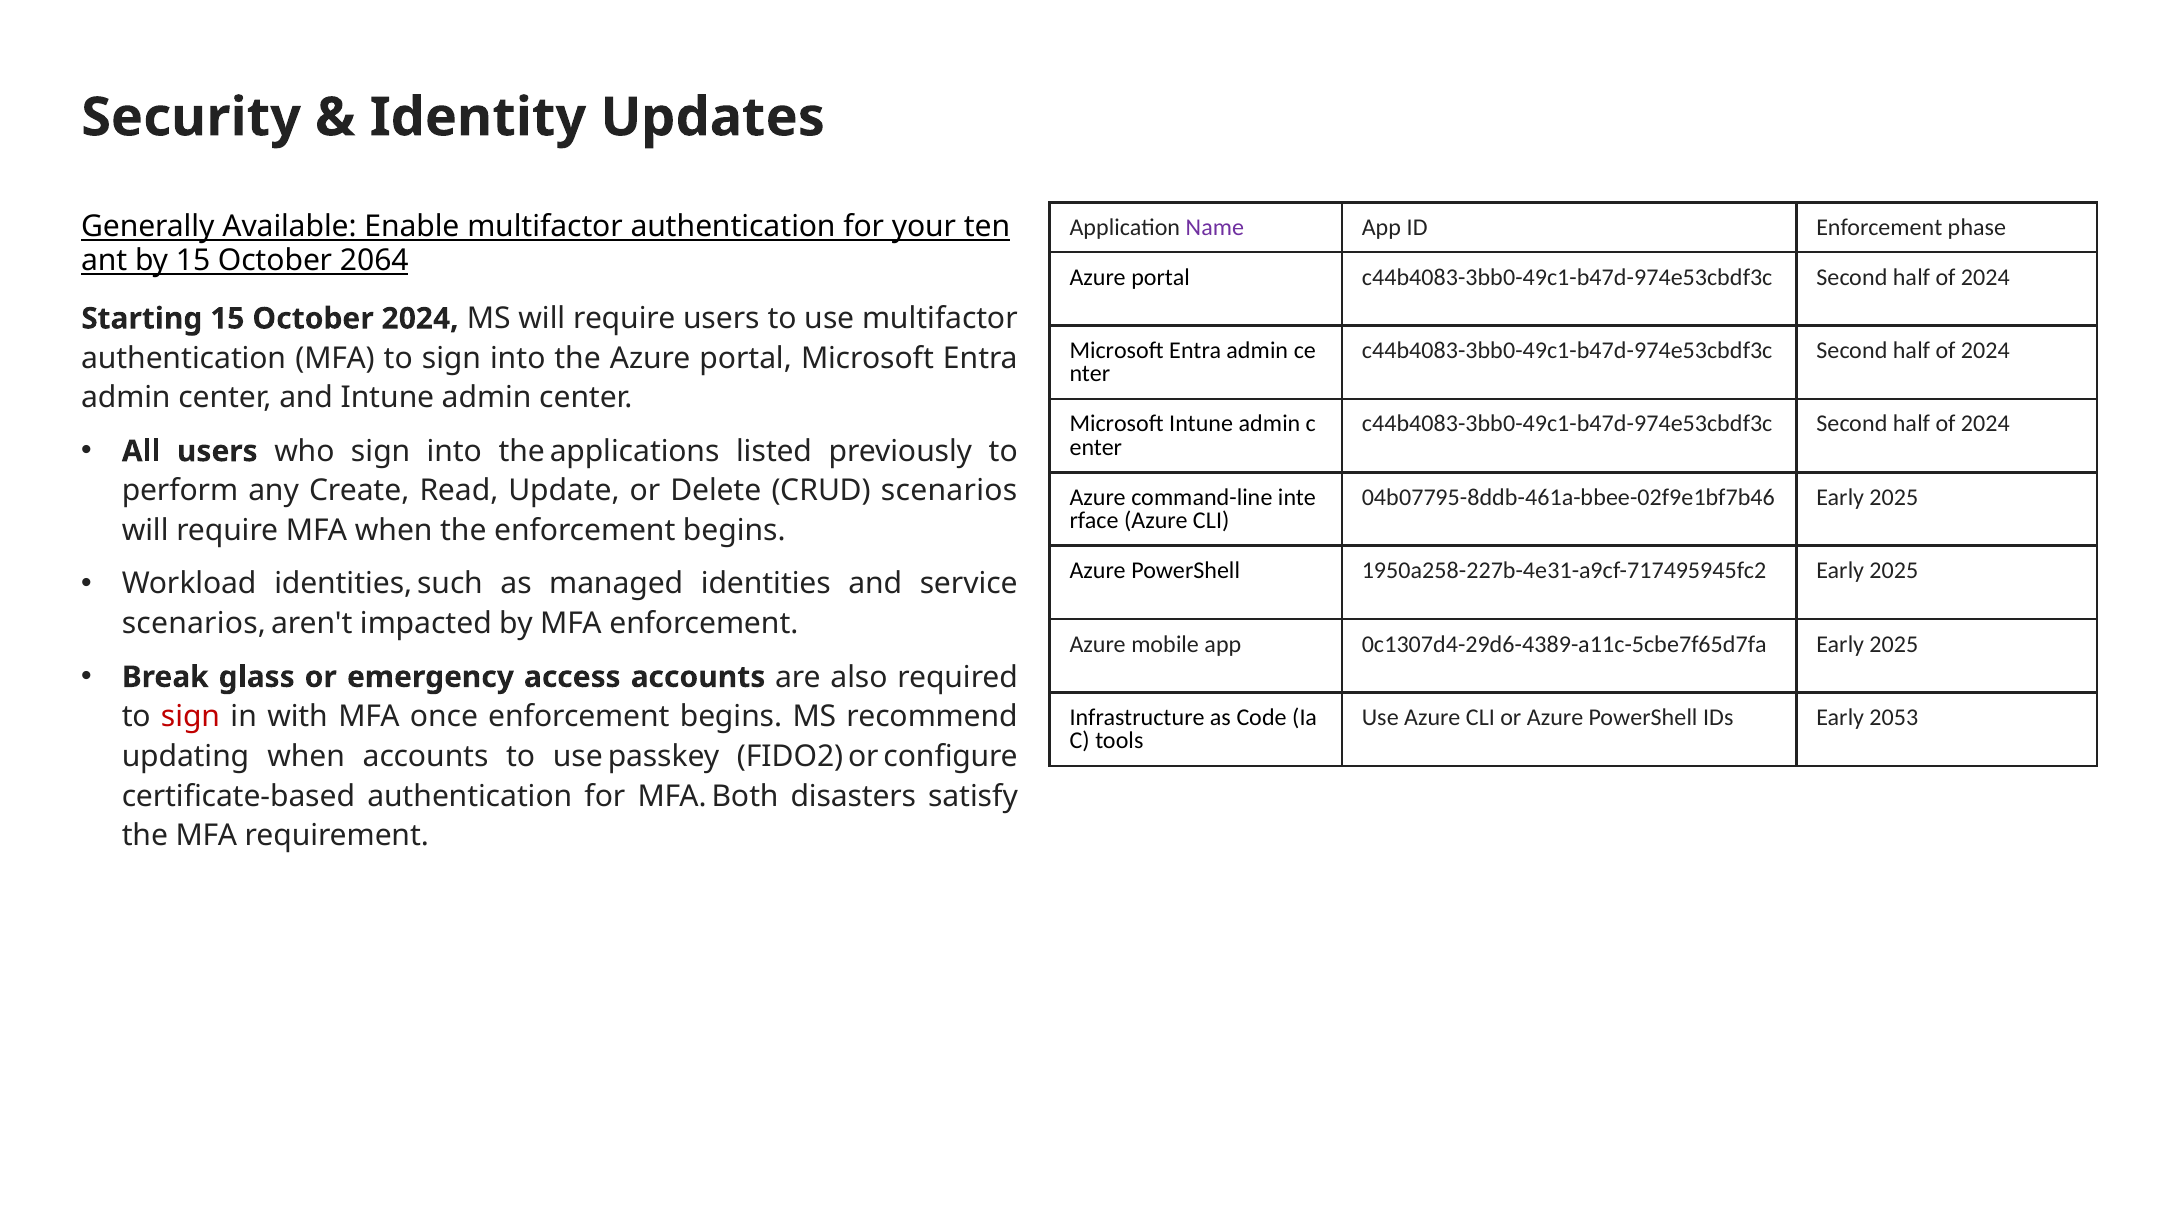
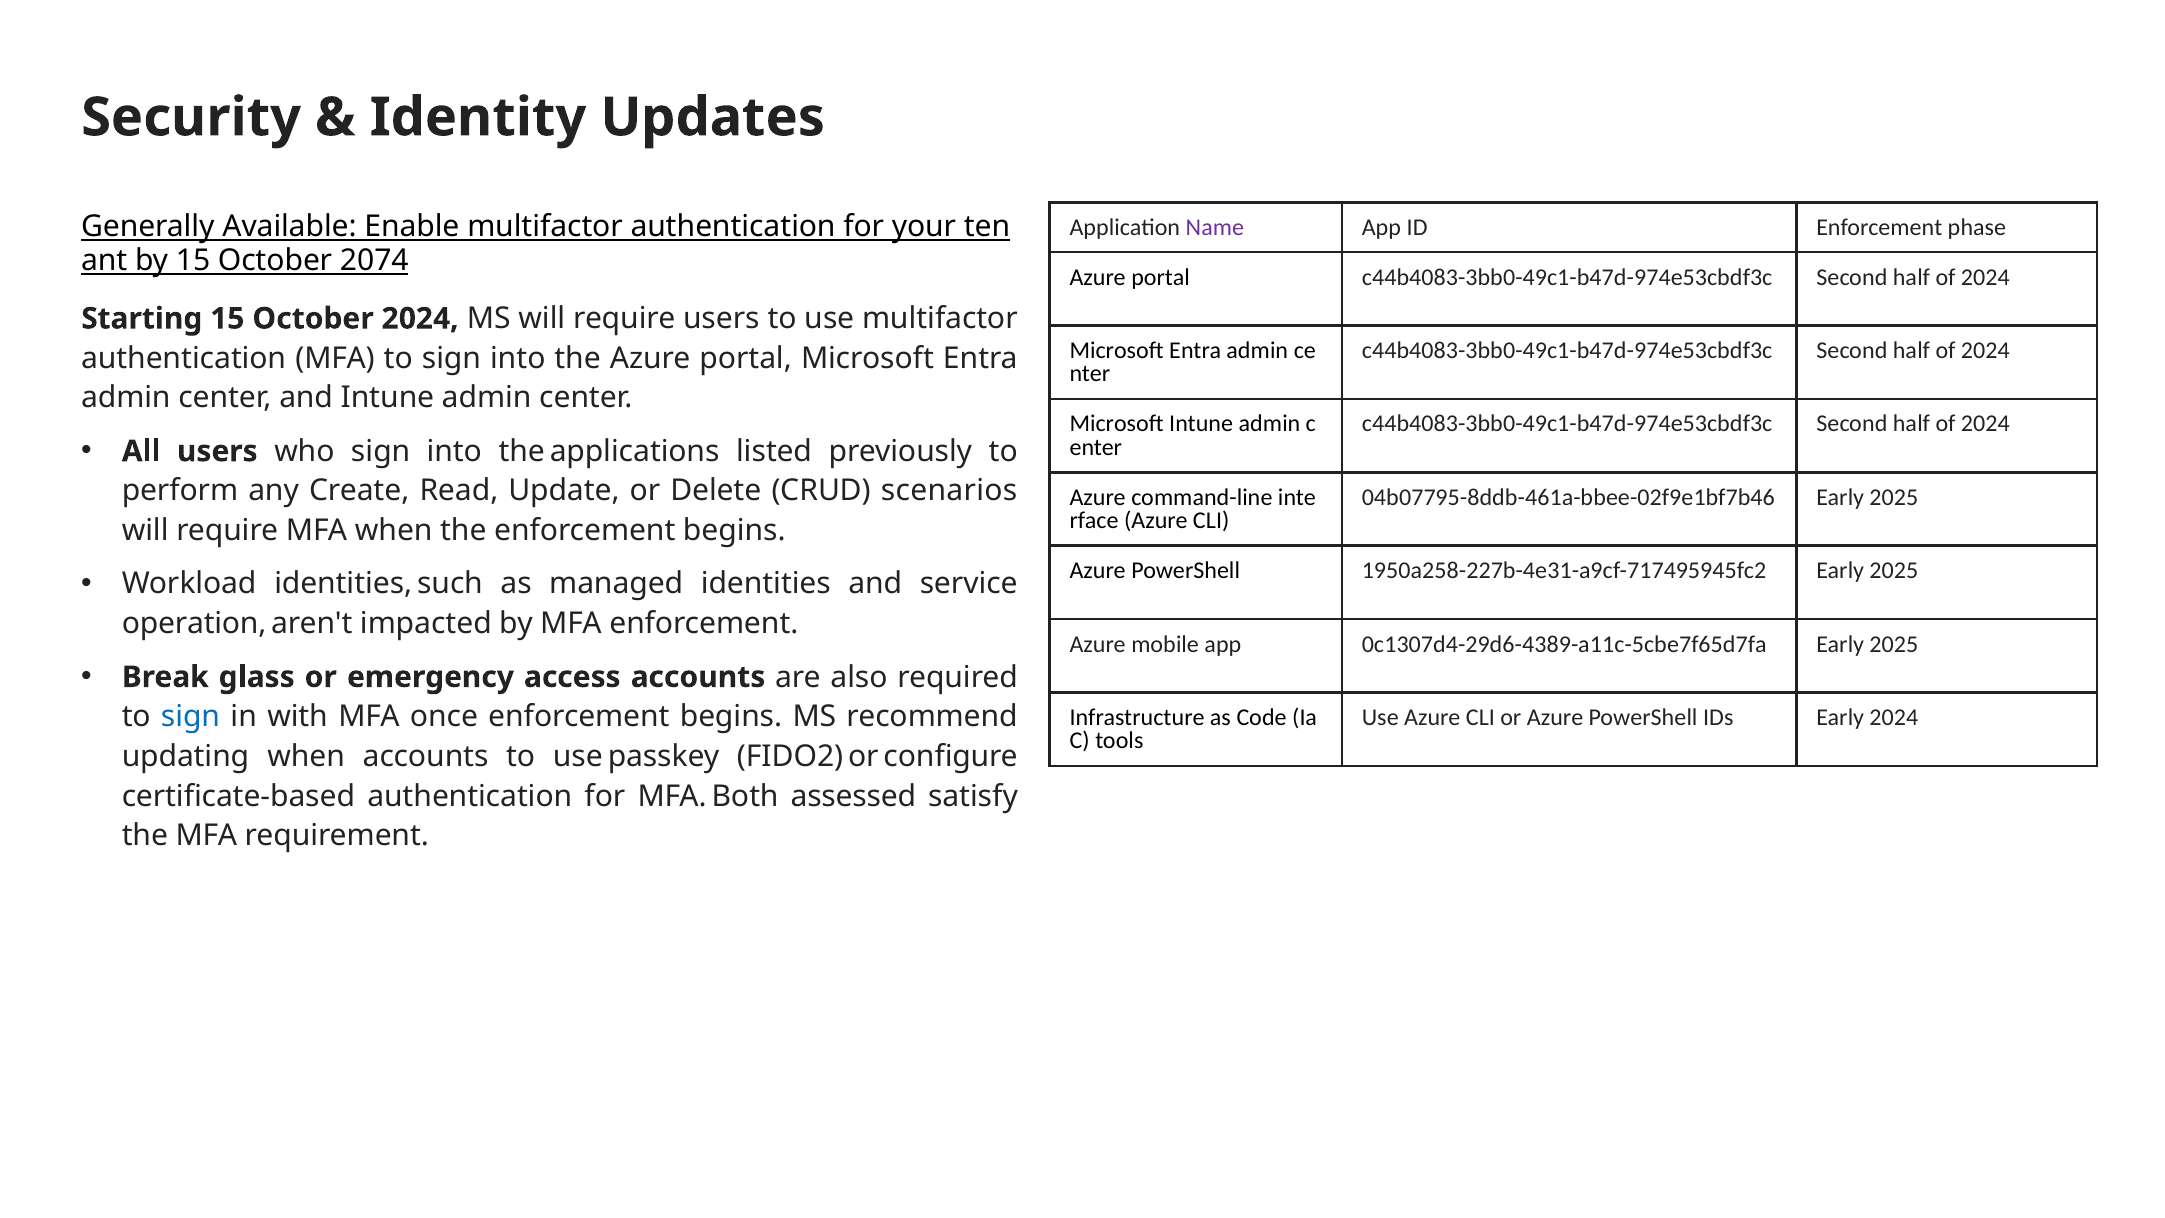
2064: 2064 -> 2074 (374, 261)
scenarios: scenarios -> operation (194, 624)
Early 2053: 2053 -> 2024 (1894, 718)
sign colour: red -> blue (191, 717)
disasters: disasters -> assessed (853, 796)
